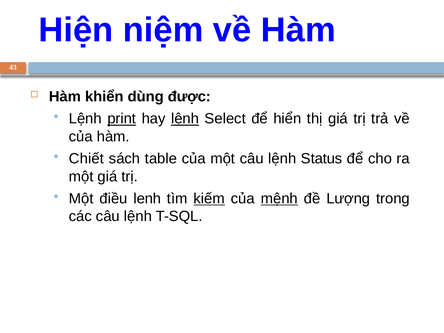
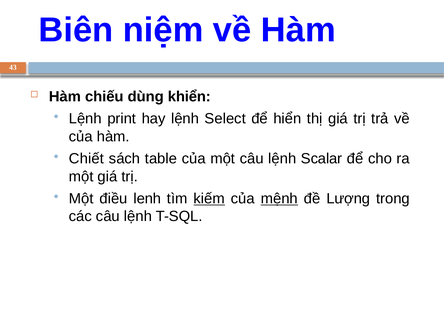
Hiện: Hiện -> Biên (76, 30)
khiển: khiển -> chiếu (104, 97)
được: được -> khiển (189, 97)
print underline: present -> none (122, 119)
lệnh underline: present -> none (185, 119)
Status: Status -> Scalar (322, 159)
